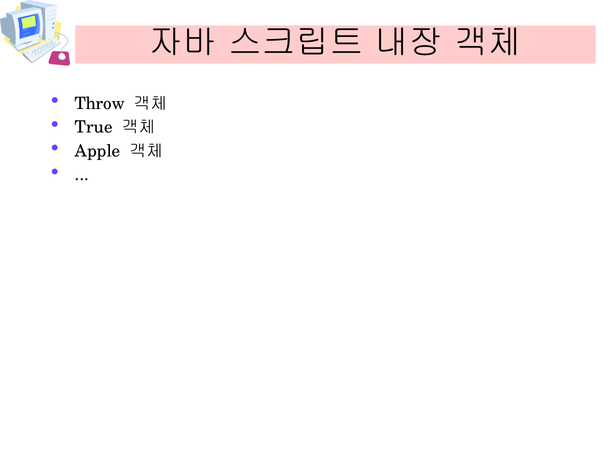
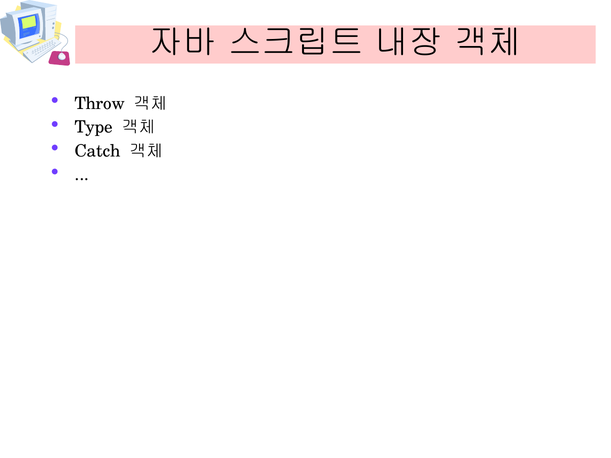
True: True -> Type (94, 127)
Apple: Apple -> Catch (98, 151)
